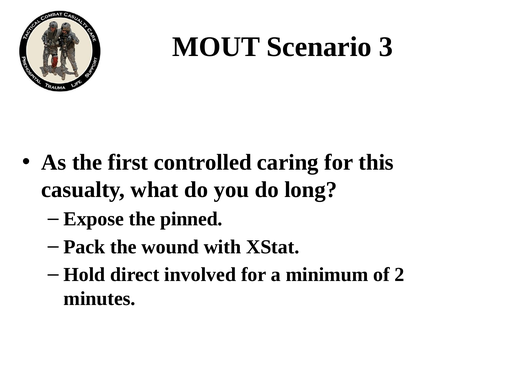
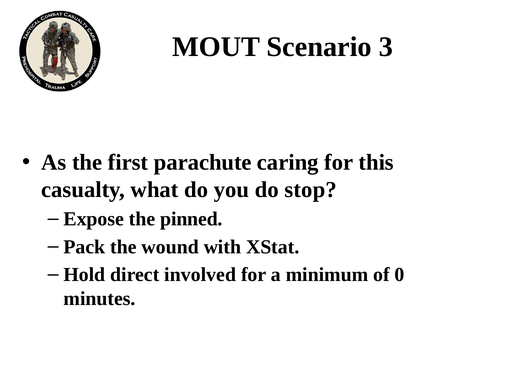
controlled: controlled -> parachute (203, 162)
long: long -> stop (311, 189)
2: 2 -> 0 (400, 274)
